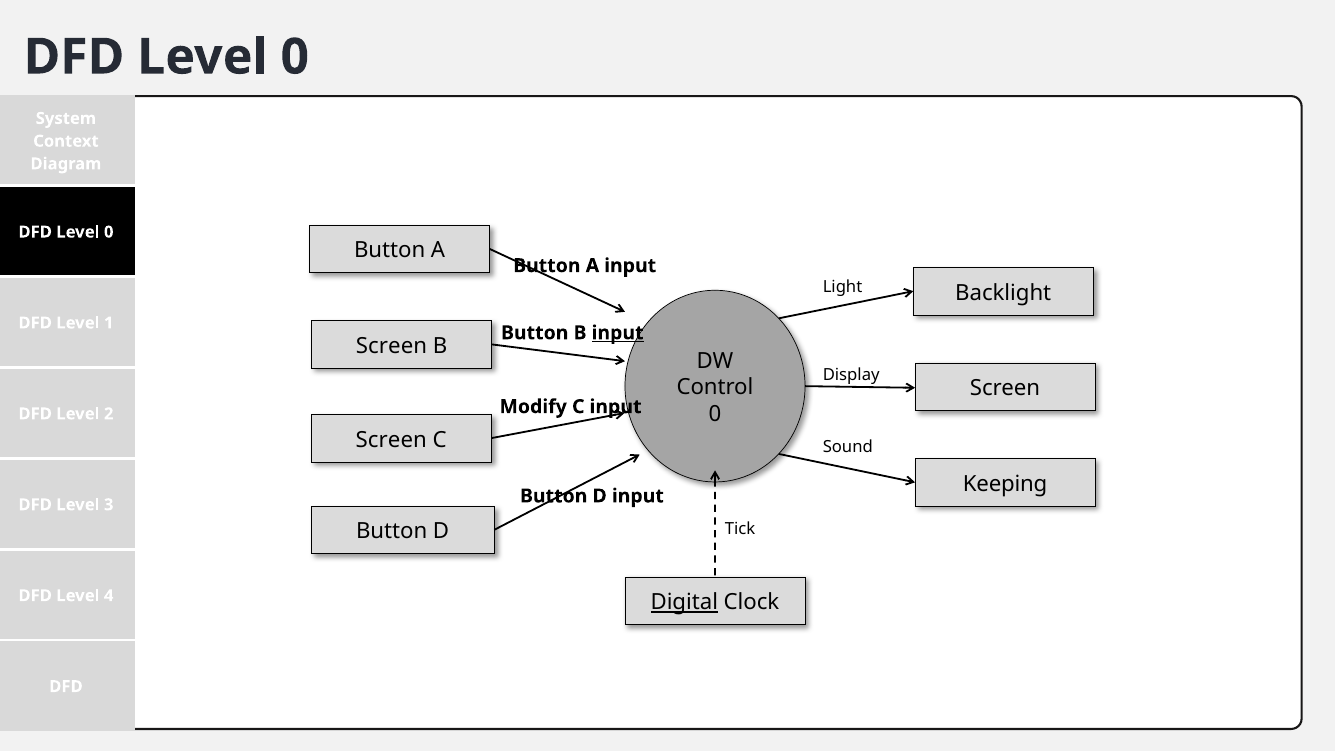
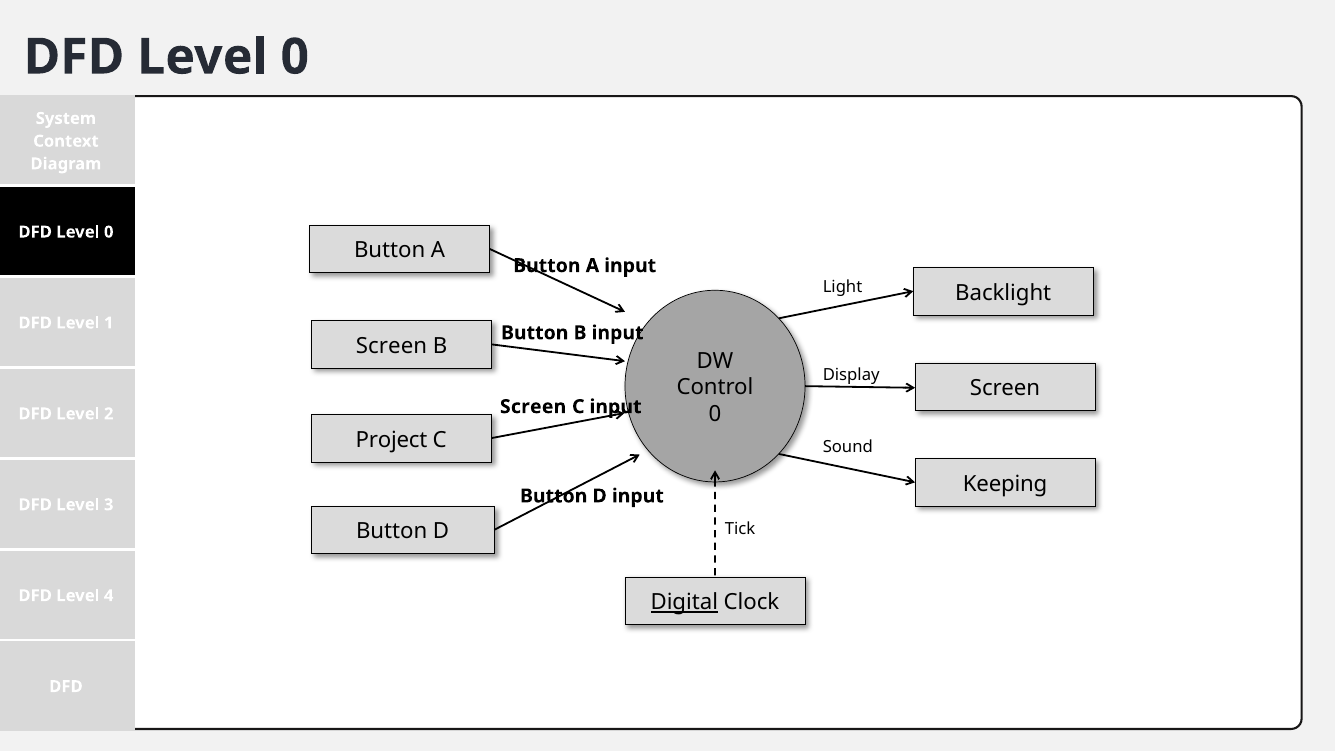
input underline: present -> none (618, 333)
Modify: Modify -> Screen (533, 407)
Screen: Screen -> Project (391, 440)
